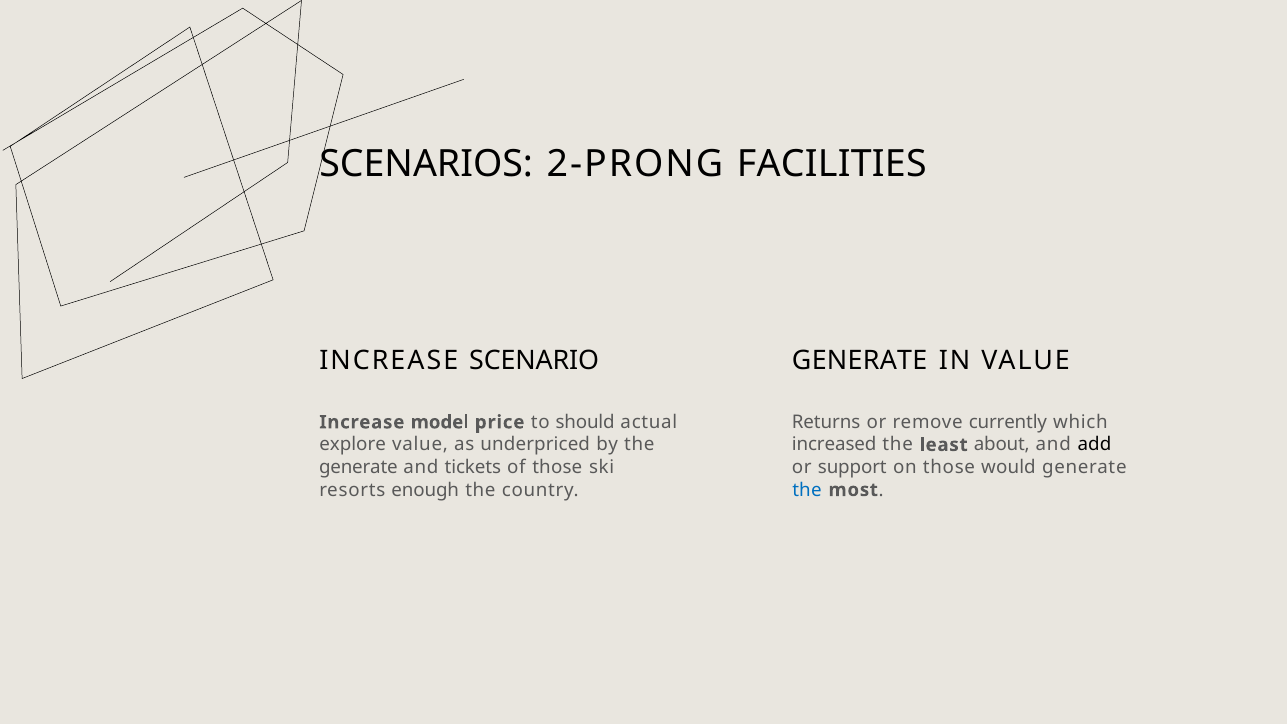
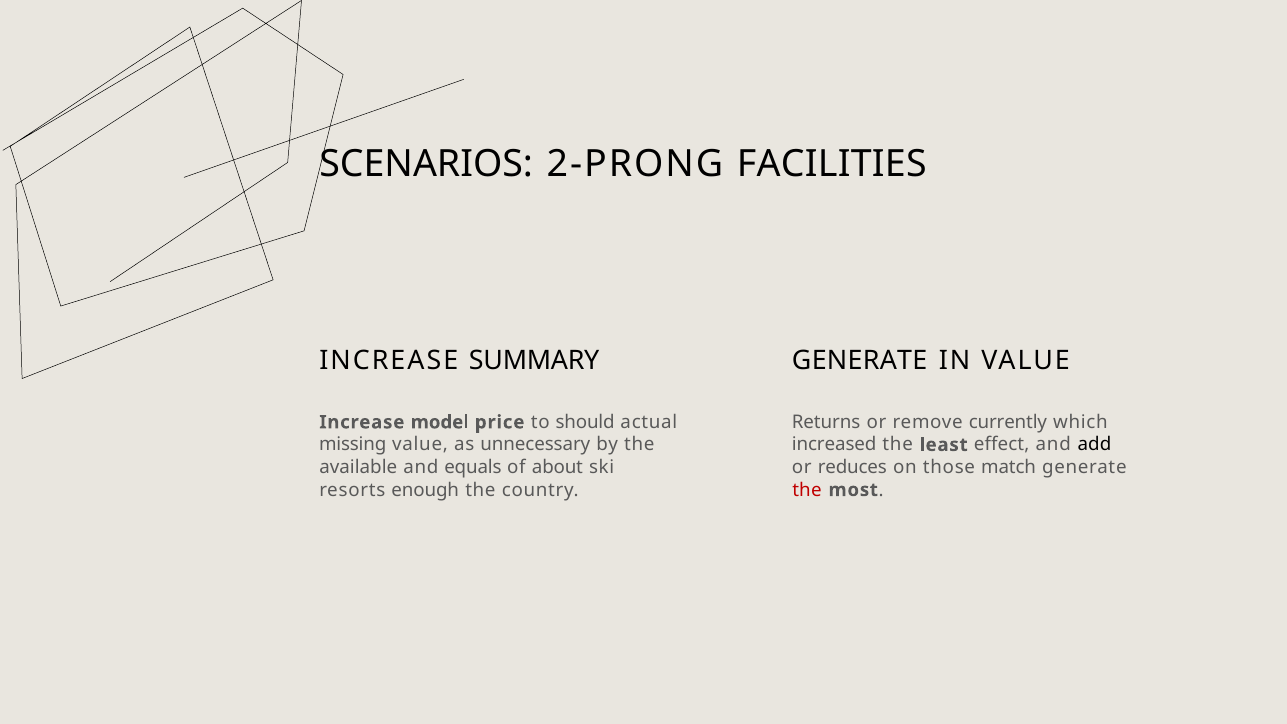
SCENARIO: SCENARIO -> SUMMARY (534, 361)
explore: explore -> missing (353, 445)
underpriced: underpriced -> unnecessary (535, 445)
about: about -> effect (1002, 445)
generate: generate -> available (358, 467)
tickets: tickets -> equals (473, 467)
of those: those -> about (557, 467)
support: support -> reduces (852, 467)
would: would -> match (1009, 467)
the colour: blue -> red (807, 490)
